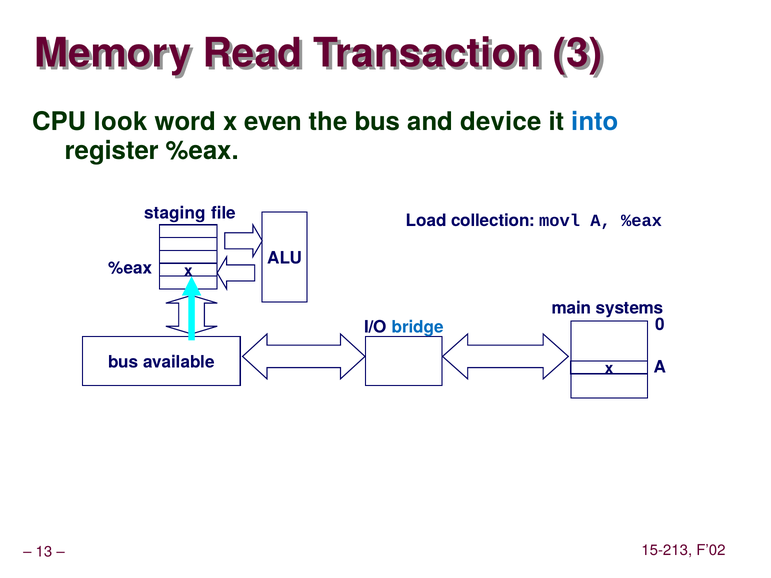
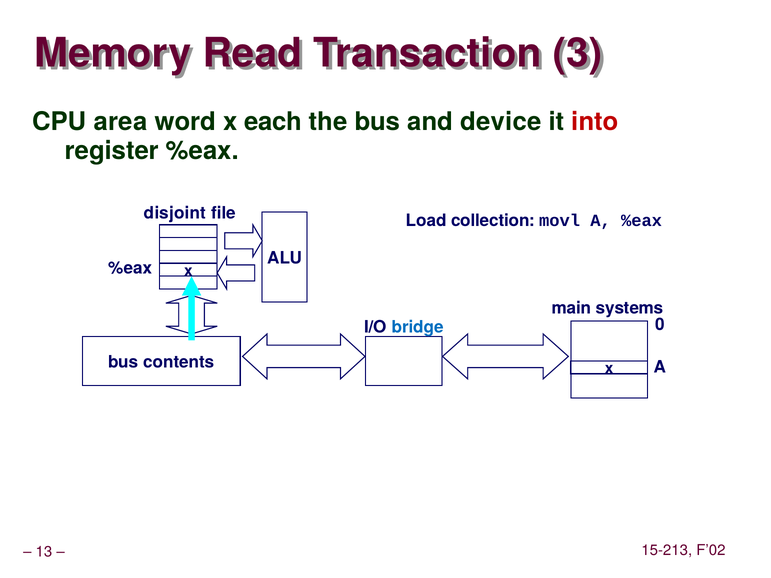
look: look -> area (121, 122)
even: even -> each (273, 122)
into colour: blue -> red (595, 122)
staging: staging -> disjoint (175, 213)
available: available -> contents (179, 362)
